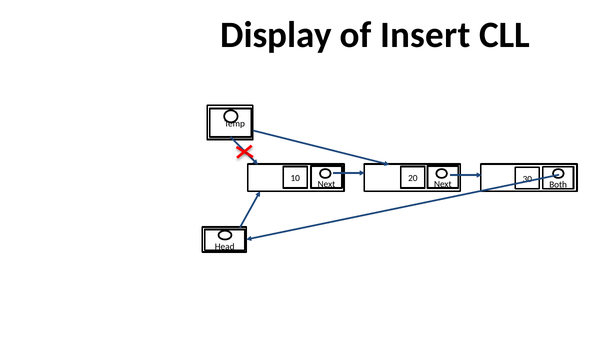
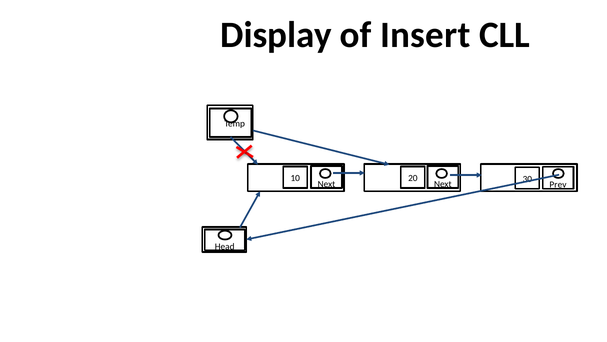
Both: Both -> Prev (558, 184)
